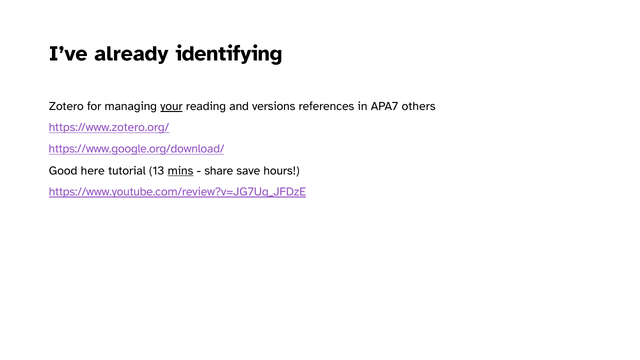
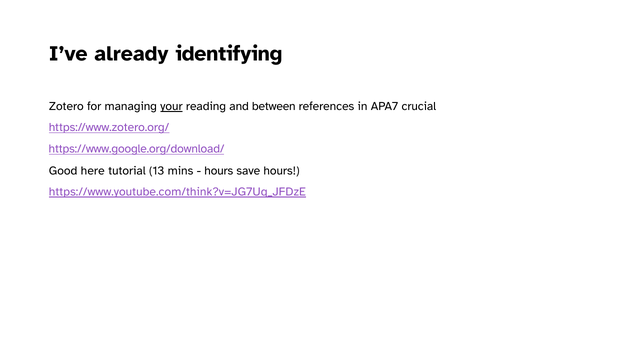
versions: versions -> between (274, 106)
others: others -> crucial (419, 106)
mins underline: present -> none (181, 171)
share: share -> hours (219, 171)
https://www.youtube.com/review?v=JG7Uq_JFDzE: https://www.youtube.com/review?v=JG7Uq_JFDzE -> https://www.youtube.com/think?v=JG7Uq_JFDzE (177, 192)
